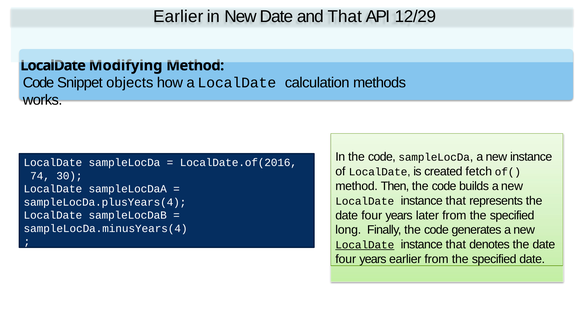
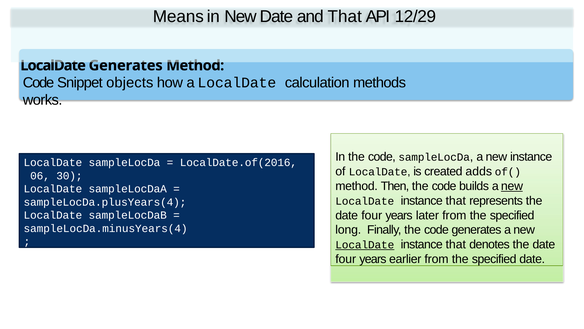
Earlier: Earlier -> Means (178, 17)
LocalDate Modifying: Modifying -> Generates (126, 65)
fetch: fetch -> adds (479, 171)
74: 74 -> 06 (40, 176)
new underline: none -> present (512, 186)
